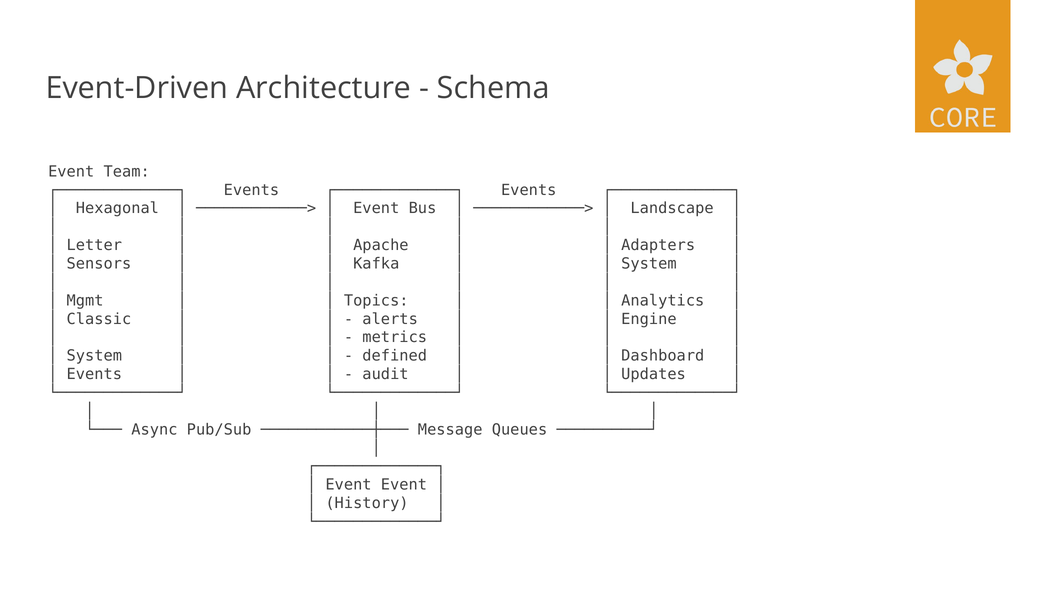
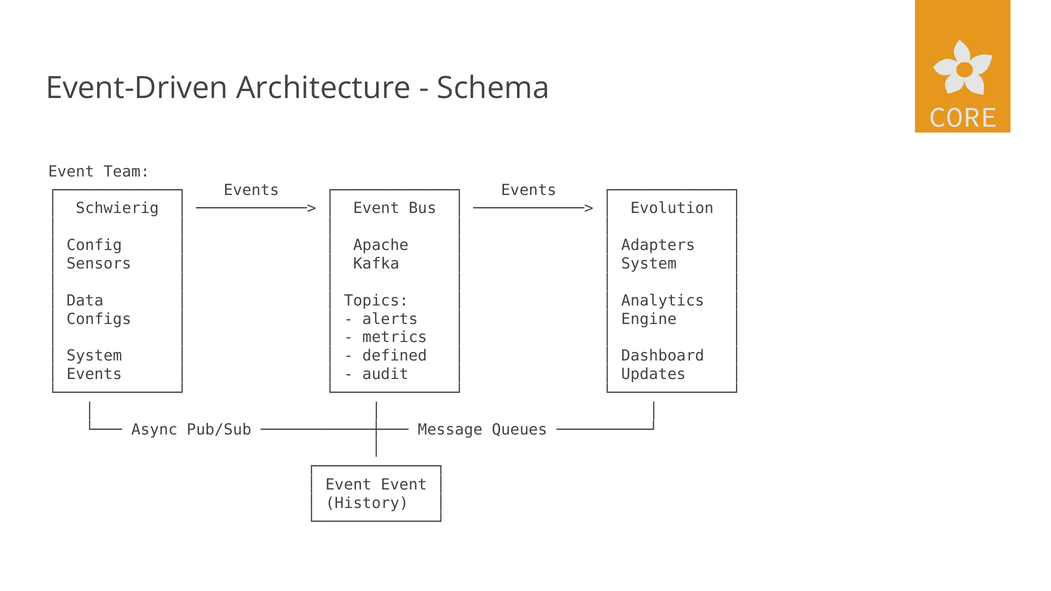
Hexagonal: Hexagonal -> Schwierig (117, 208)
Landscape: Landscape -> Evolution (672, 208)
Letter: Letter -> Config (94, 245)
Mgmt: Mgmt -> Data (85, 301)
Classic: Classic -> Configs (99, 319)
